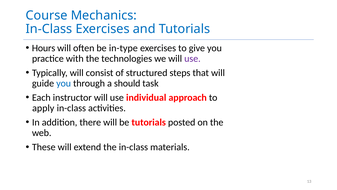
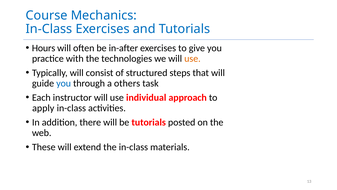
in-type: in-type -> in-after (123, 48)
use colour: purple -> orange (192, 59)
should: should -> others (127, 83)
